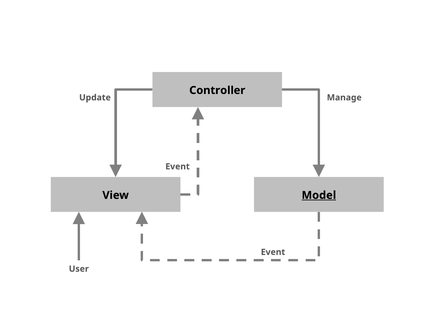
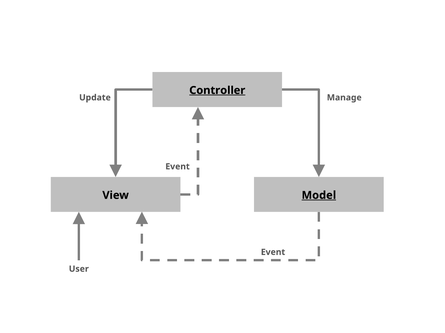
Controller underline: none -> present (217, 91)
